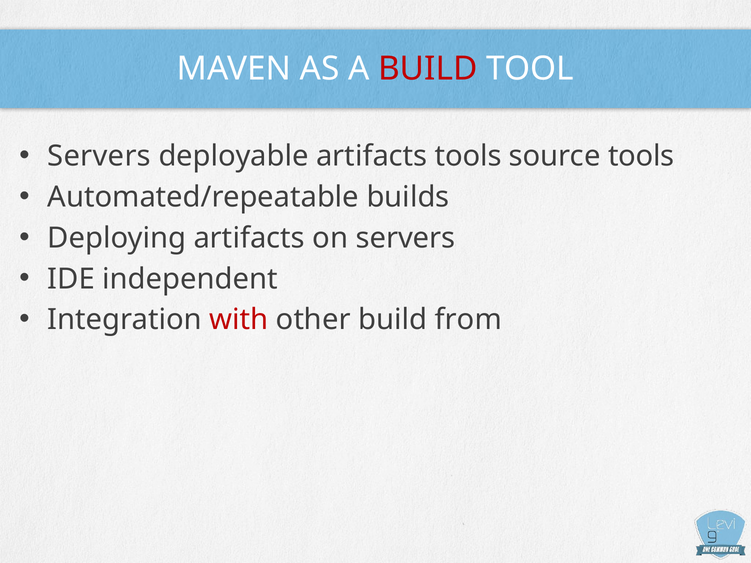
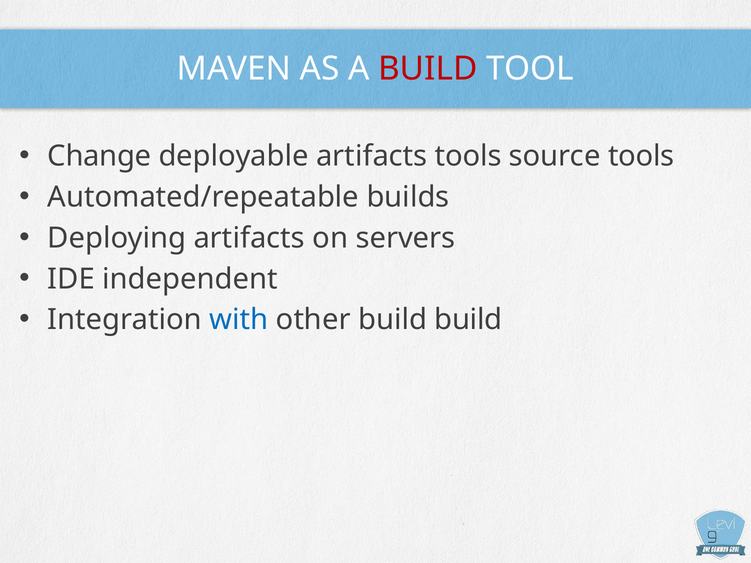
Servers: Servers -> Change (99, 156)
with colour: red -> blue (239, 320)
build from: from -> build (468, 320)
